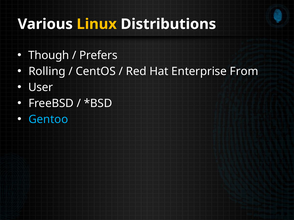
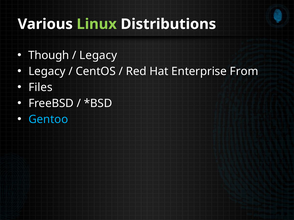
Linux colour: yellow -> light green (97, 24)
Prefers: Prefers -> Legacy (98, 56)
Rolling: Rolling -> Legacy (47, 72)
User: User -> Files (41, 88)
